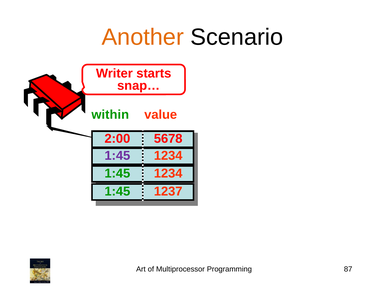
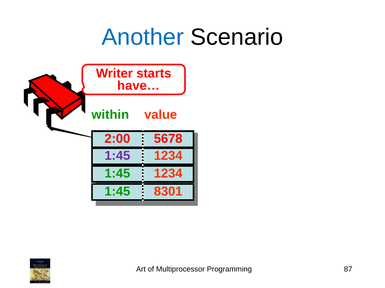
Another colour: orange -> blue (143, 37)
snap…: snap… -> have… (138, 86)
1237: 1237 -> 8301 (168, 192)
